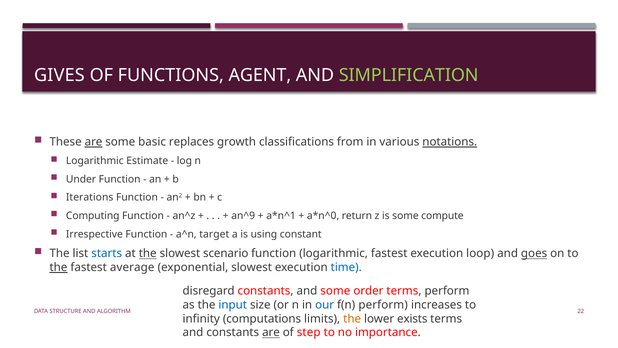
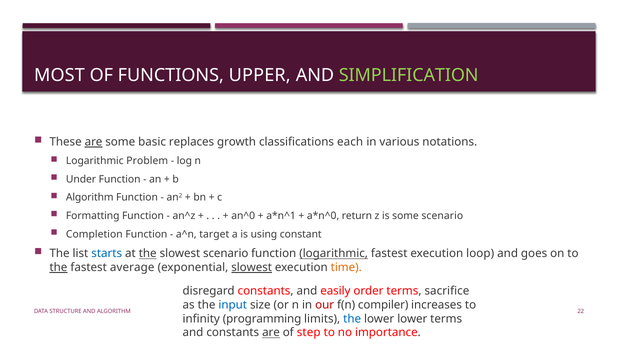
GIVES: GIVES -> MOST (59, 75)
AGENT: AGENT -> UPPER (260, 75)
from: from -> each (350, 142)
notations underline: present -> none (450, 142)
Estimate: Estimate -> Problem (147, 161)
Iterations: Iterations -> Algorithm (90, 197)
Computing: Computing -> Formatting (93, 216)
an^9: an^9 -> an^0 (243, 216)
some compute: compute -> scenario (442, 216)
Irrespective: Irrespective -> Completion (94, 234)
logarithmic underline: none -> present (334, 253)
goes underline: present -> none (534, 253)
slowest underline: none -> present (252, 267)
time colour: blue -> orange (346, 267)
and some: some -> easily (335, 291)
terms perform: perform -> sacrifice (447, 291)
our colour: blue -> red (325, 304)
f(n perform: perform -> compiler (383, 304)
computations: computations -> programming (262, 318)
the colour: orange -> blue (352, 318)
lower exists: exists -> lower (412, 318)
